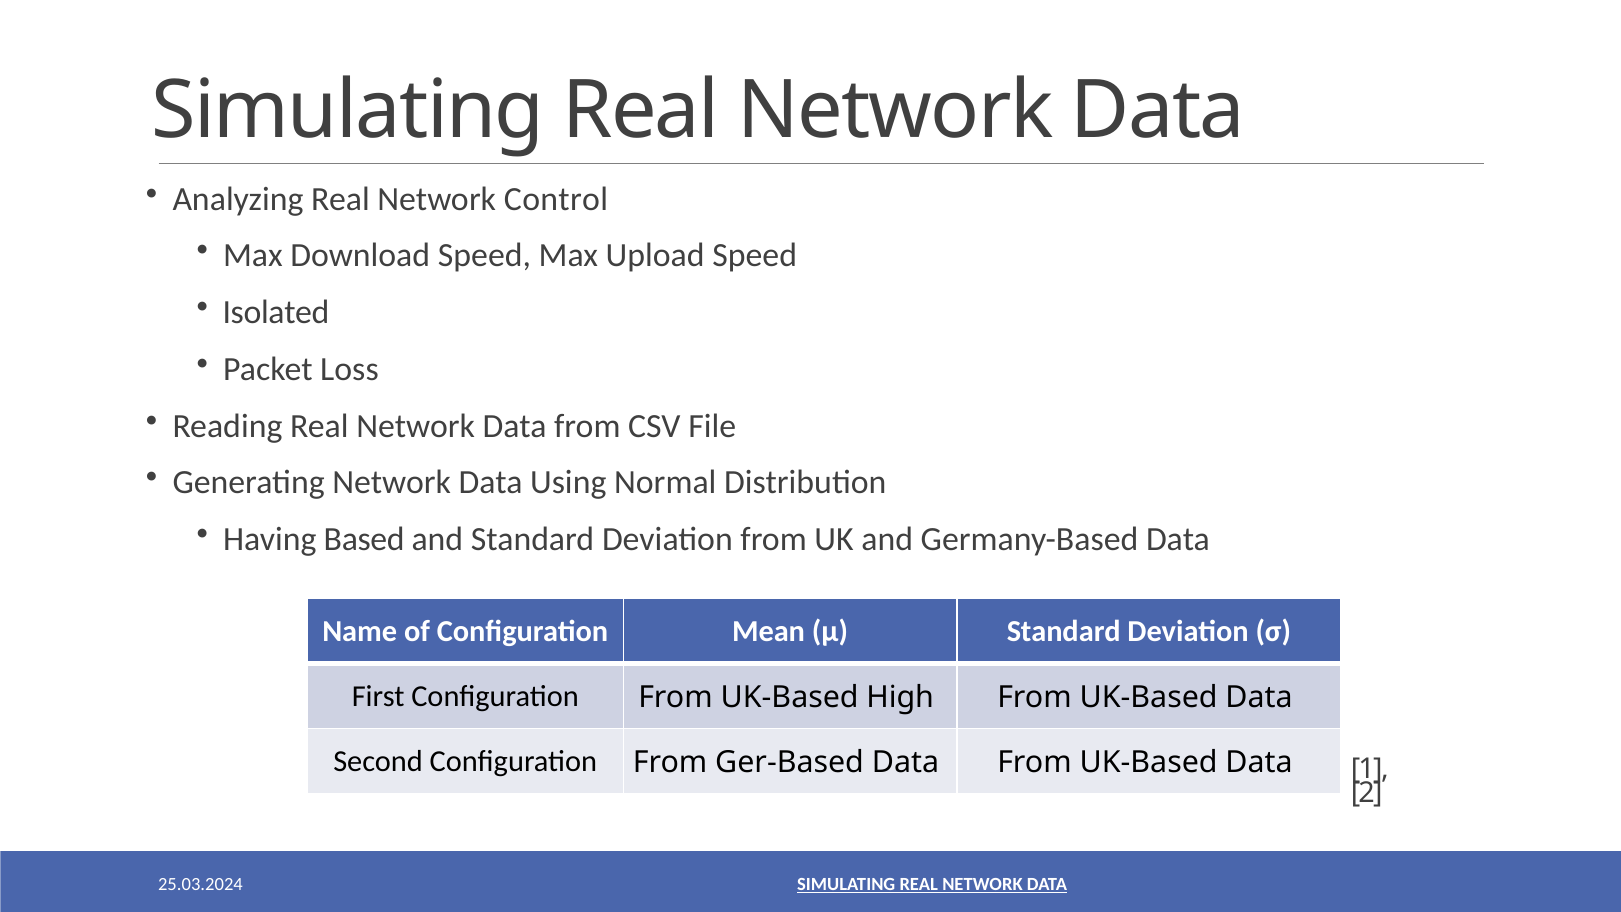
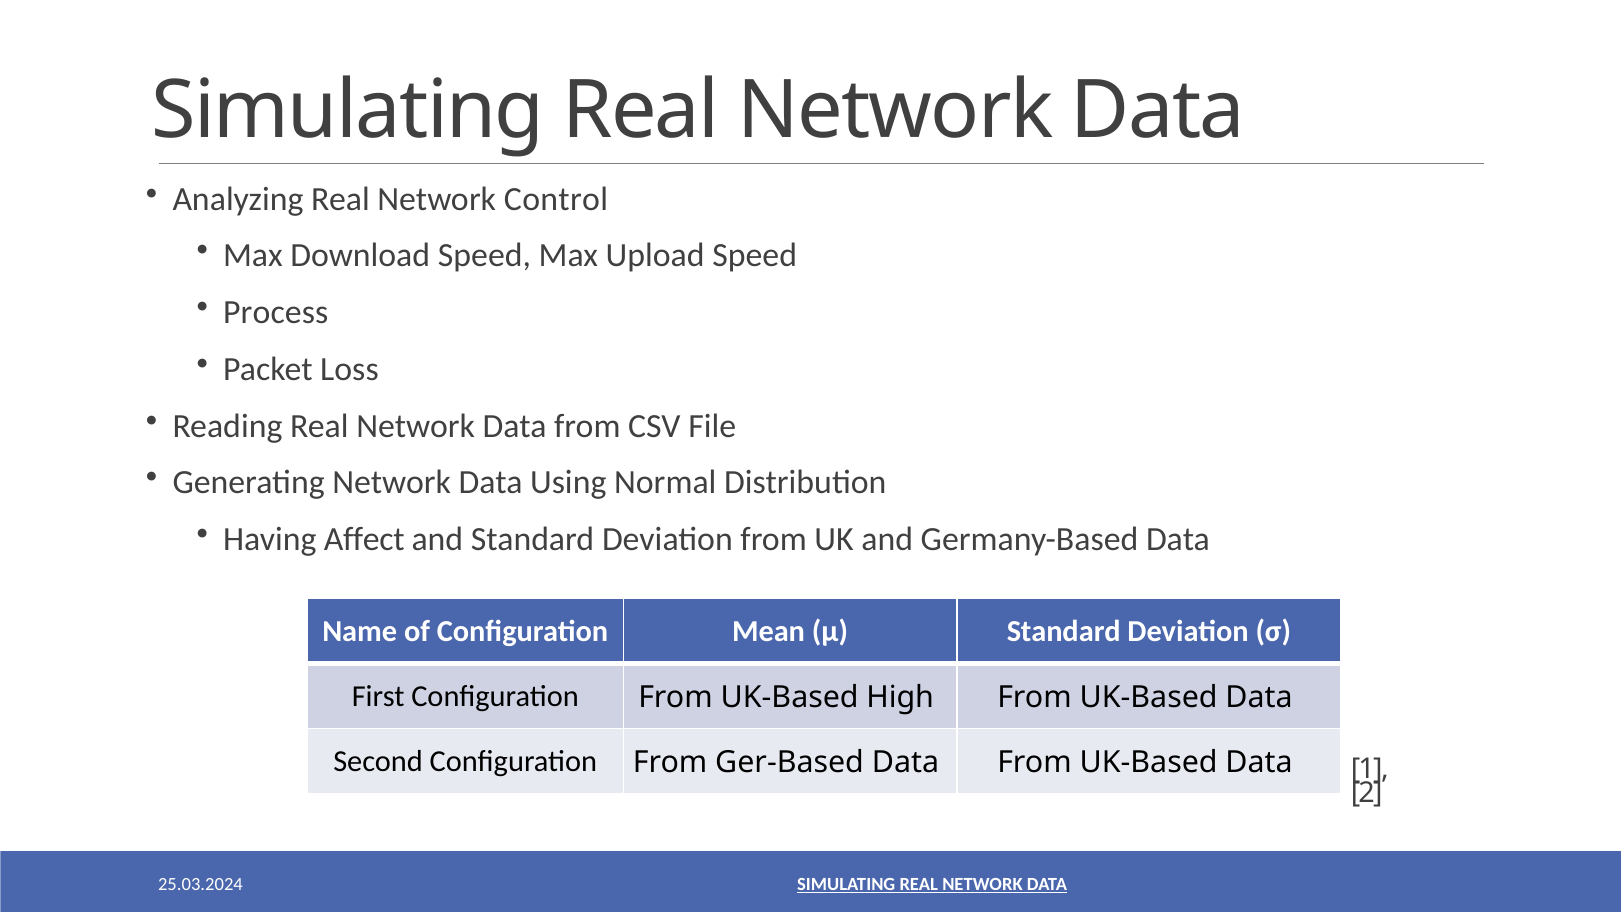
Isolated: Isolated -> Process (276, 312)
Based: Based -> Affect (364, 539)
